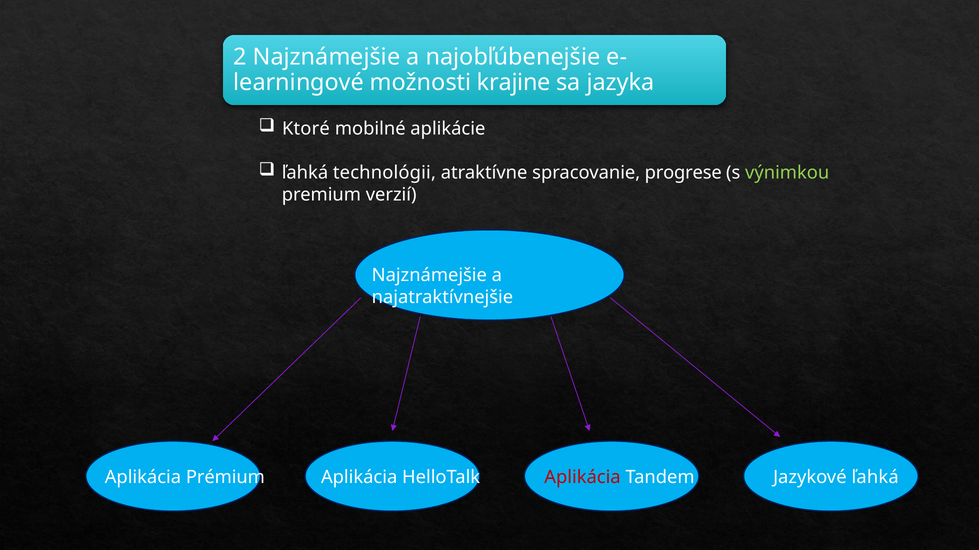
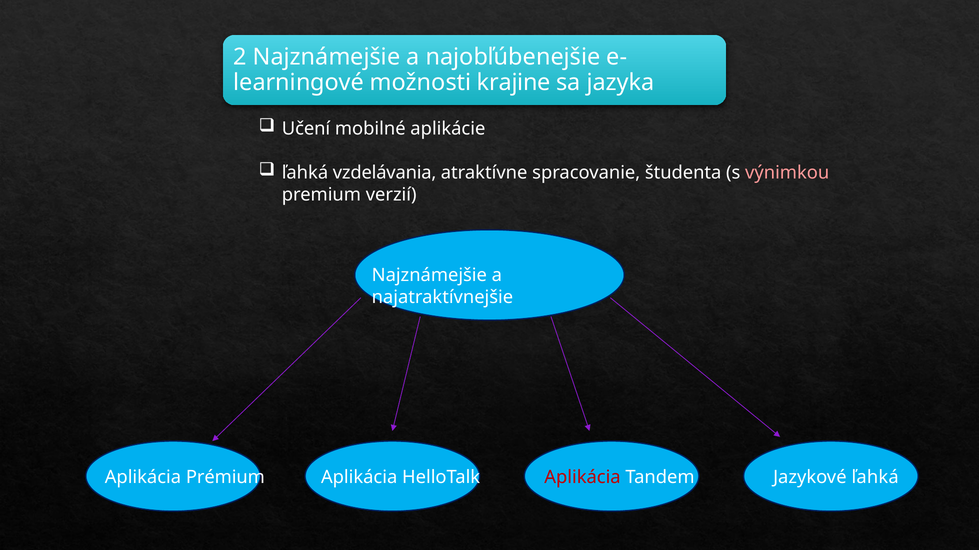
Ktoré: Ktoré -> Učení (306, 129)
technológii: technológii -> vzdelávania (385, 173)
progrese: progrese -> študenta (683, 173)
výnimkou colour: light green -> pink (787, 173)
